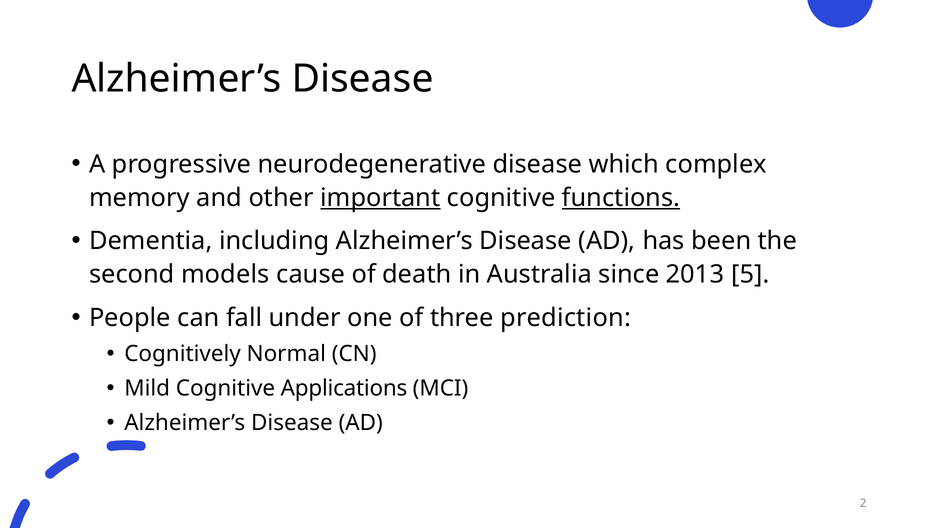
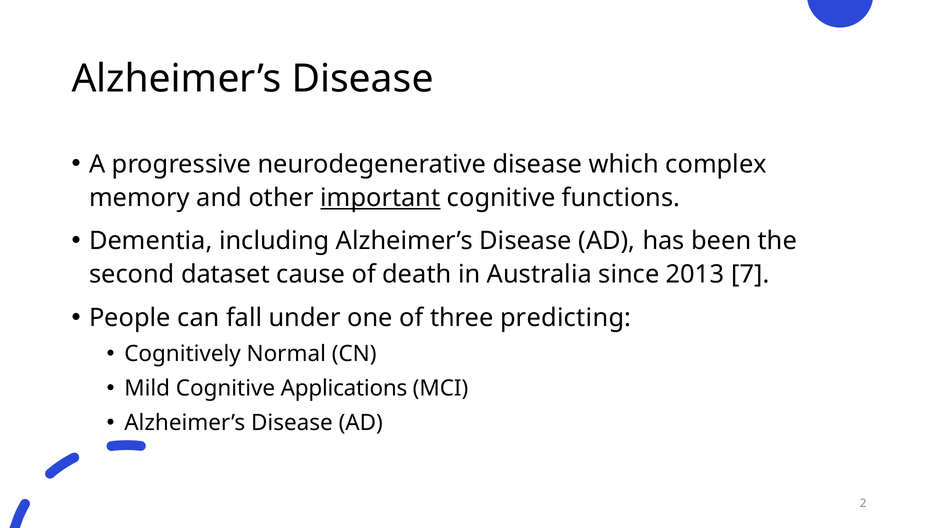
functions underline: present -> none (621, 198)
models: models -> dataset (225, 274)
5: 5 -> 7 (750, 274)
prediction: prediction -> predicting (566, 318)
